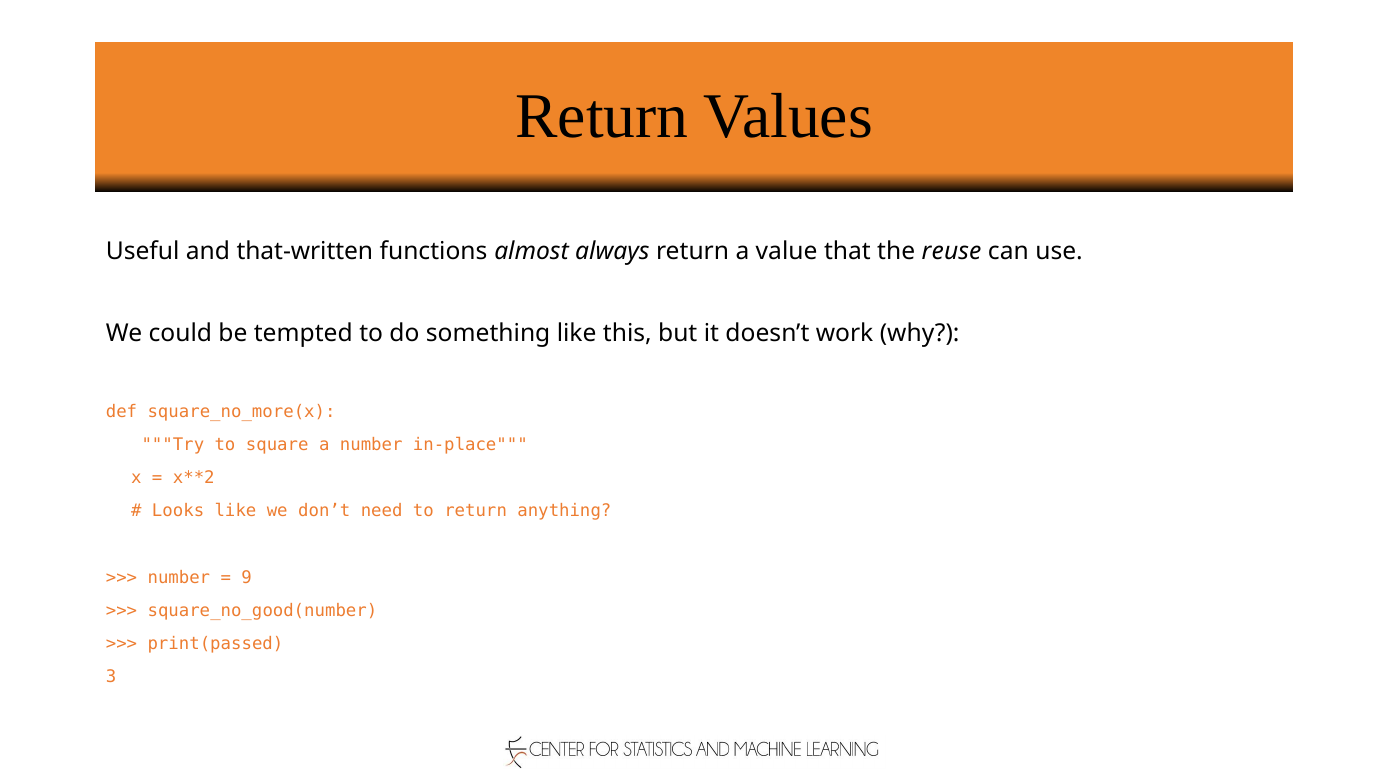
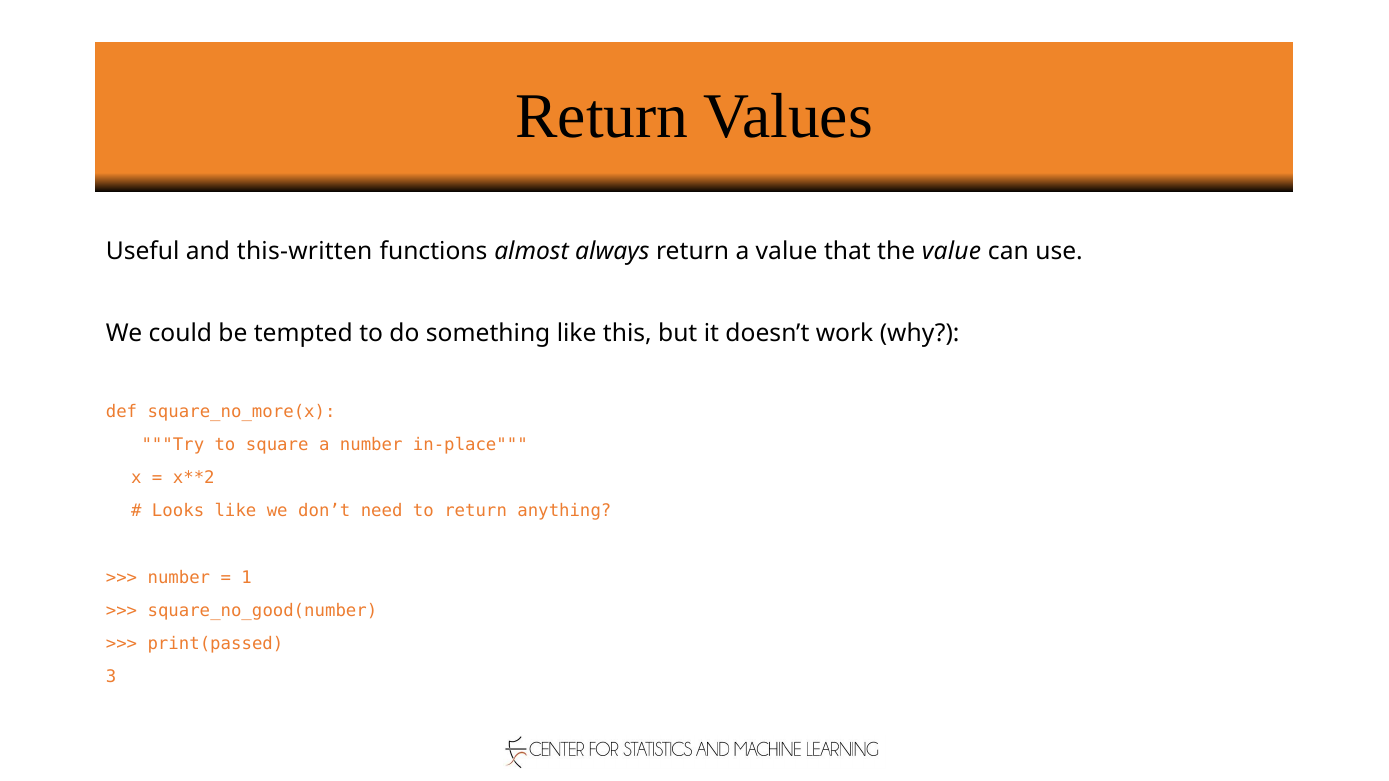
that-written: that-written -> this-written (305, 251)
the reuse: reuse -> value (952, 251)
9: 9 -> 1 (247, 578)
